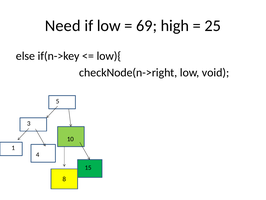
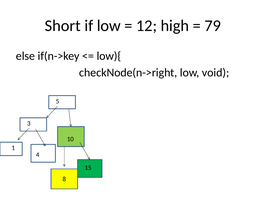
Need: Need -> Short (63, 26)
69: 69 -> 12 (147, 26)
25: 25 -> 79 (213, 26)
